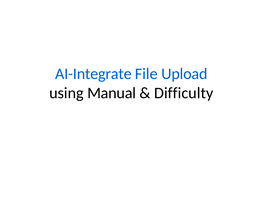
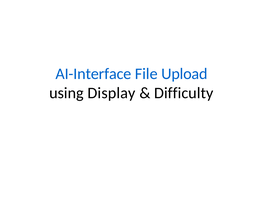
AI-Integrate: AI-Integrate -> AI-Interface (93, 74)
Manual: Manual -> Display (111, 93)
